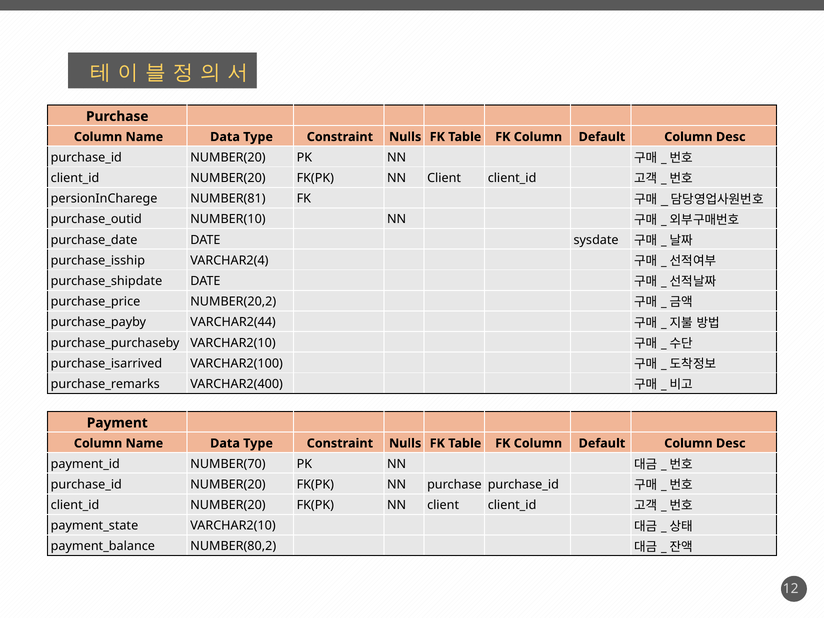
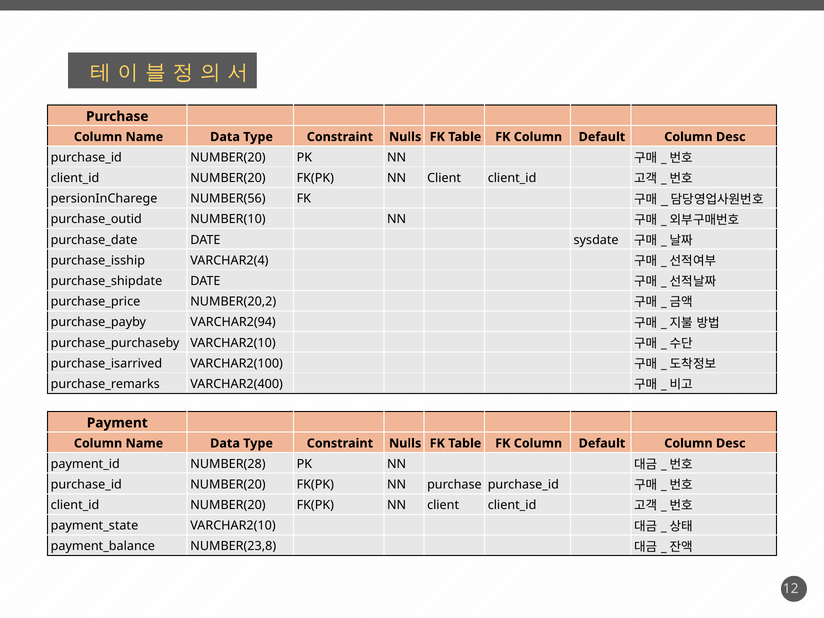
NUMBER(81: NUMBER(81 -> NUMBER(56 (228, 199)
VARCHAR2(44: VARCHAR2(44 -> VARCHAR2(94 (233, 322)
NUMBER(70: NUMBER(70 -> NUMBER(28 (228, 464)
NUMBER(80,2: NUMBER(80,2 -> NUMBER(23,8 (233, 546)
